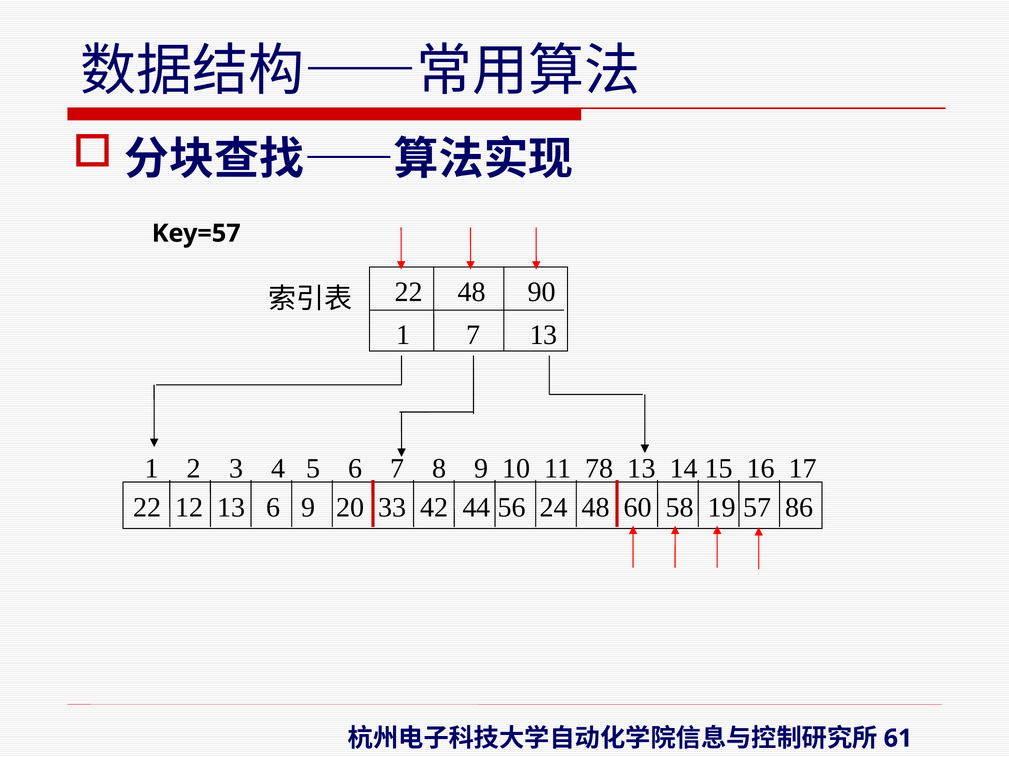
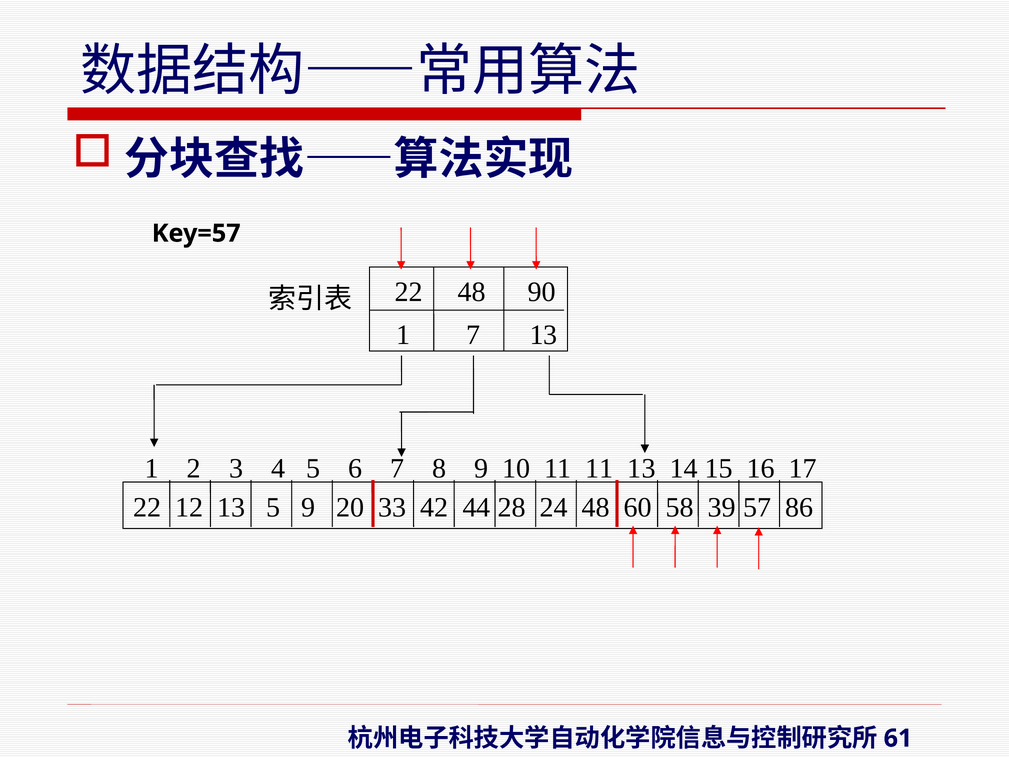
11 78: 78 -> 11 (599, 468)
13 6: 6 -> 5 (273, 507)
56: 56 -> 28 (512, 507)
19: 19 -> 39 (722, 507)
